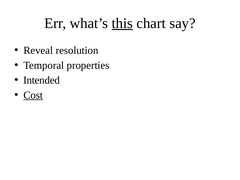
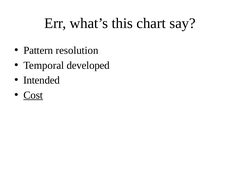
this underline: present -> none (122, 23)
Reveal: Reveal -> Pattern (38, 50)
properties: properties -> developed (88, 65)
